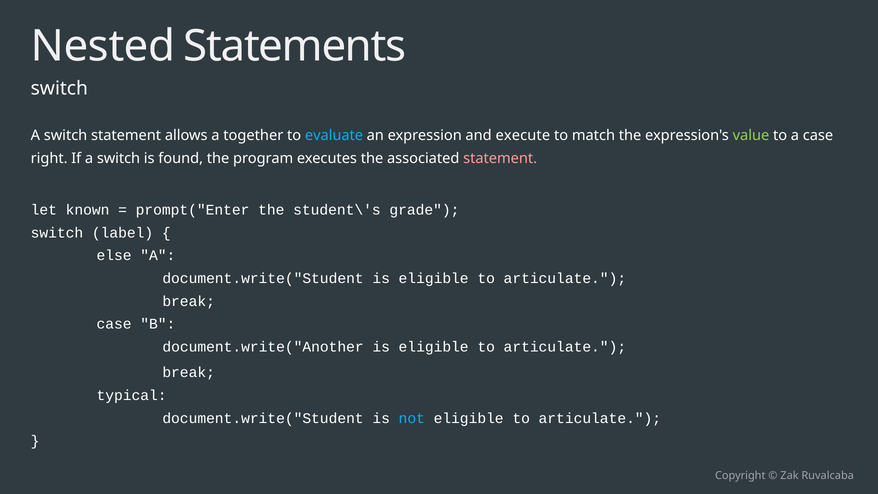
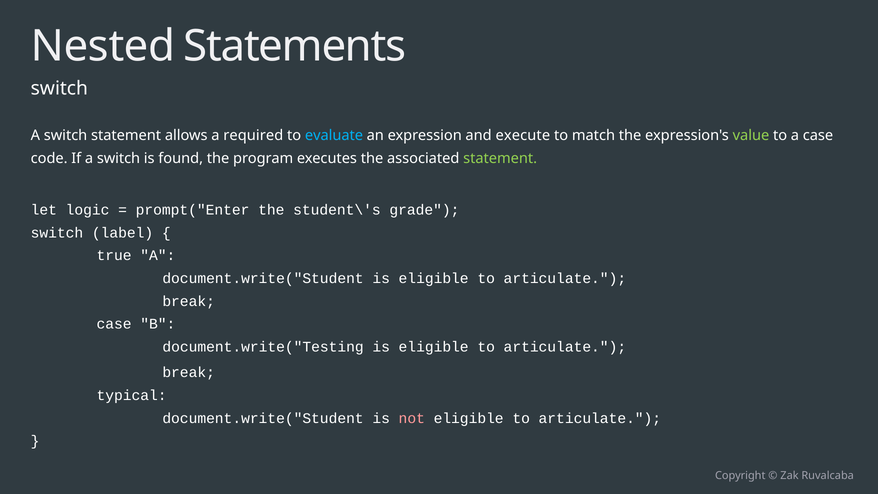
together: together -> required (253, 136)
right: right -> code (49, 158)
statement colour: pink -> light green (500, 158)
known: known -> logic (88, 210)
else: else -> true (114, 256)
document.write("Another: document.write("Another -> document.write("Testing (263, 347)
not colour: light blue -> pink (412, 418)
